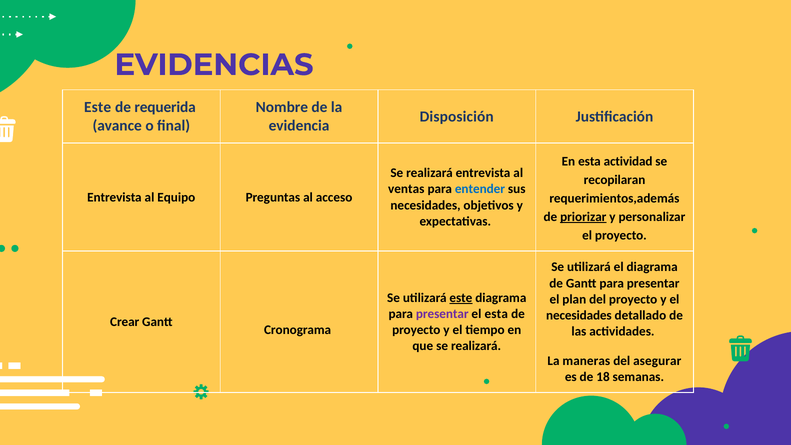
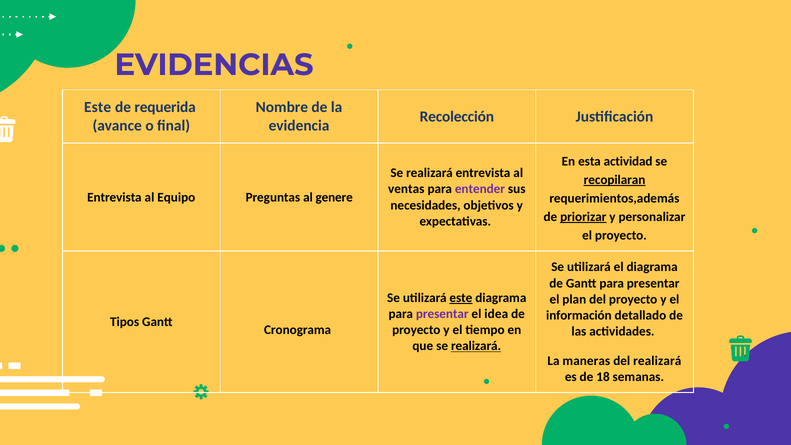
Disposición: Disposición -> Recolección (457, 117)
recopilaran underline: none -> present (615, 180)
entender colour: blue -> purple (480, 189)
acceso: acceso -> genere (334, 197)
el esta: esta -> idea (496, 314)
necesidades: necesidades -> información (579, 315)
Crear: Crear -> Tipos (125, 322)
realizará underline: none -> present (476, 346)
del asegurar: asegurar -> realizará (657, 361)
